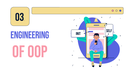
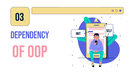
Engineering: Engineering -> Dependency (30, 35)
